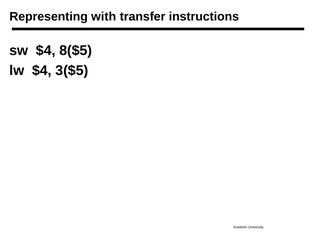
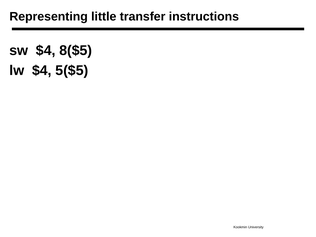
with: with -> little (104, 17)
3($5: 3($5 -> 5($5 (72, 70)
